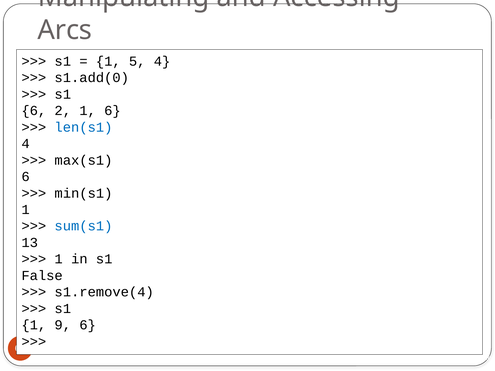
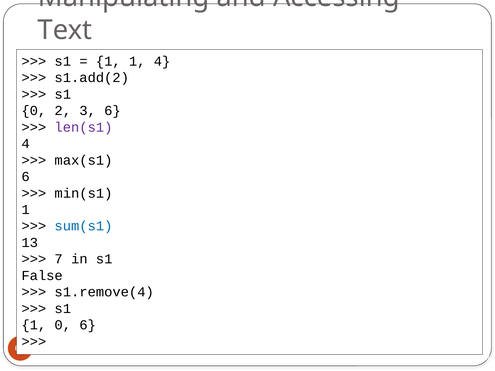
Arcs: Arcs -> Text (65, 30)
1 5: 5 -> 1 (137, 61)
s1.add(0: s1.add(0 -> s1.add(2 (92, 78)
6: 6 -> 0 (34, 111)
2 1: 1 -> 3 (88, 111)
len(s1 colour: blue -> purple (83, 127)
1: 1 -> 7 (59, 259)
1 9: 9 -> 0 (63, 325)
